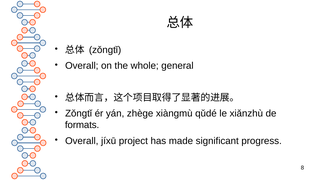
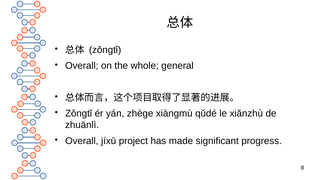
formats: formats -> zhuānlì (82, 125)
